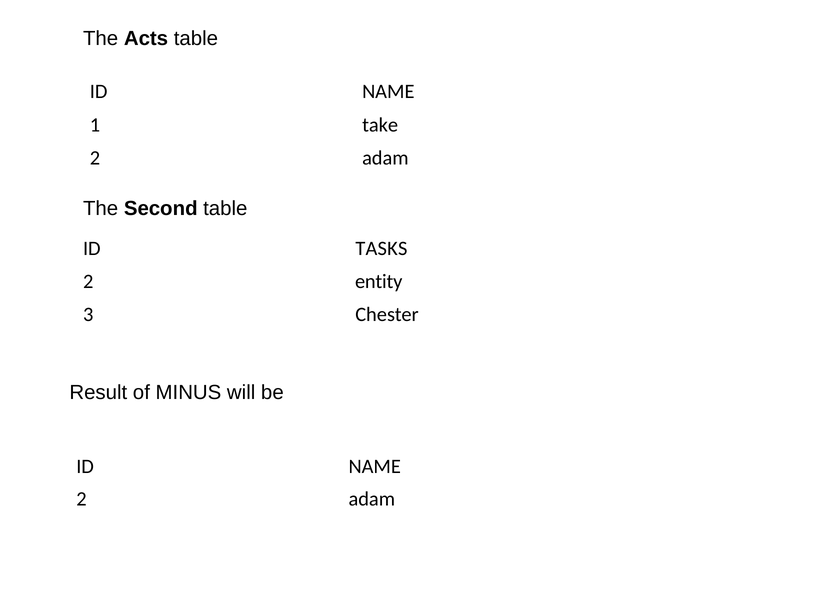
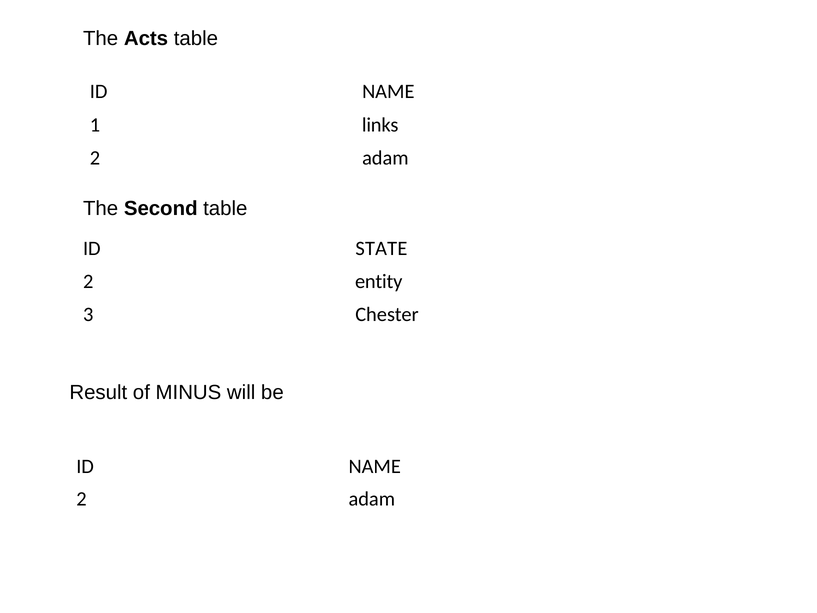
take: take -> links (380, 125)
TASKS: TASKS -> STATE (381, 248)
